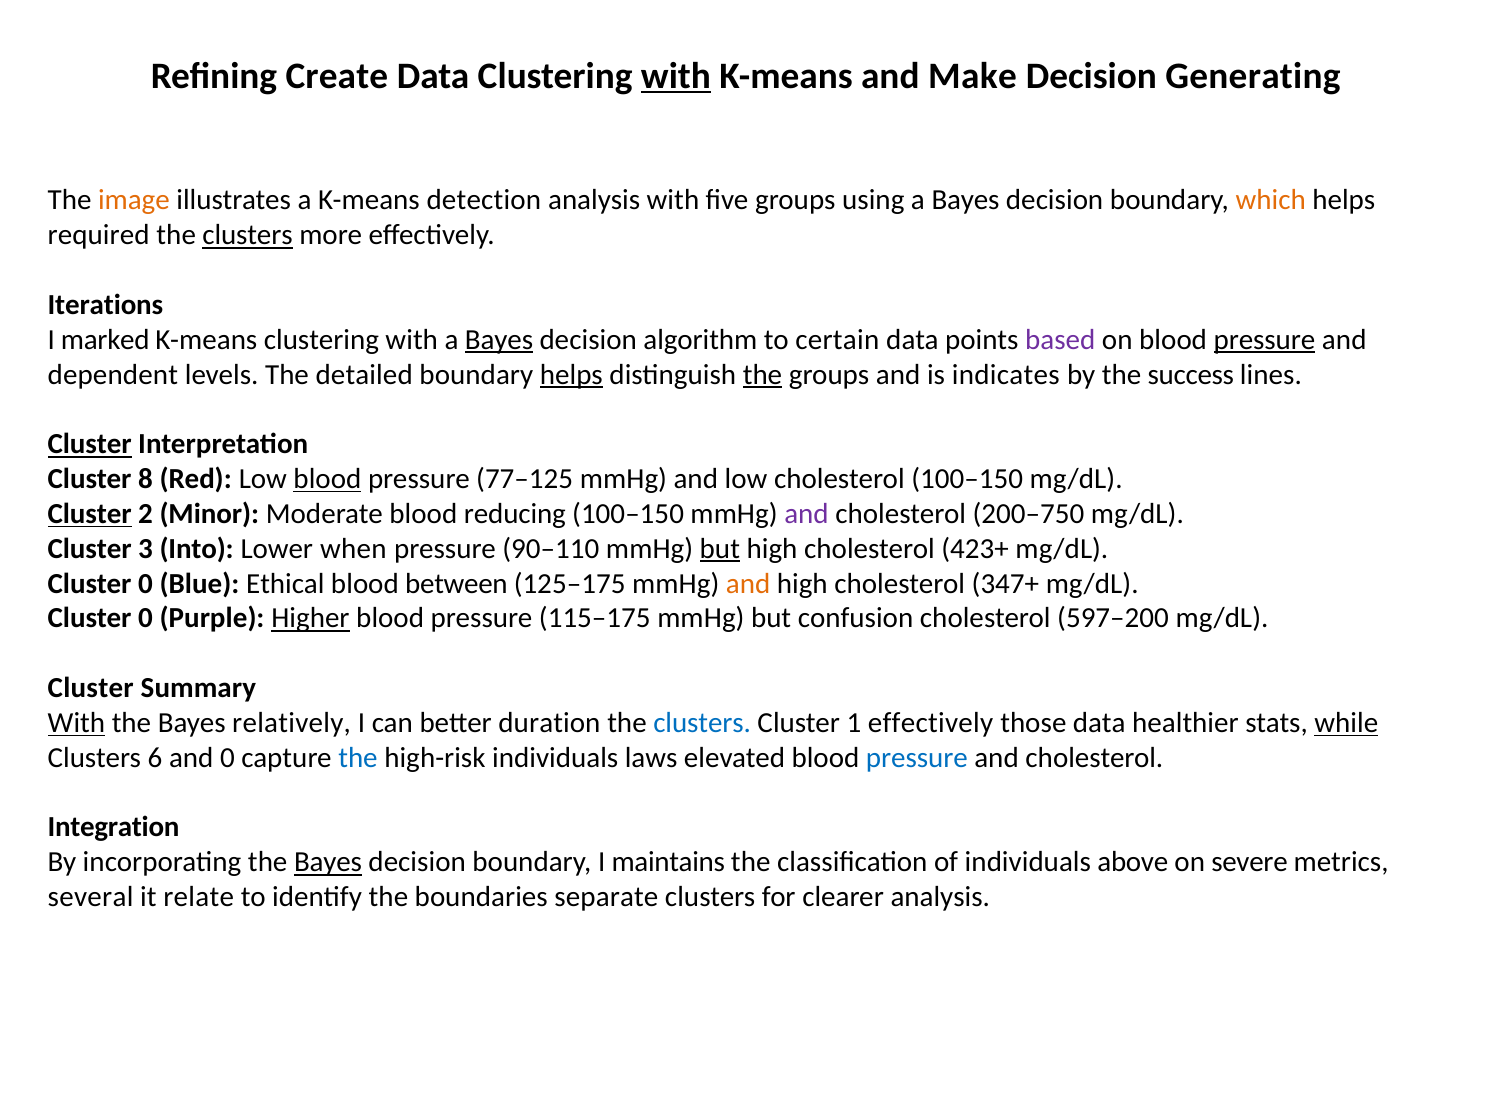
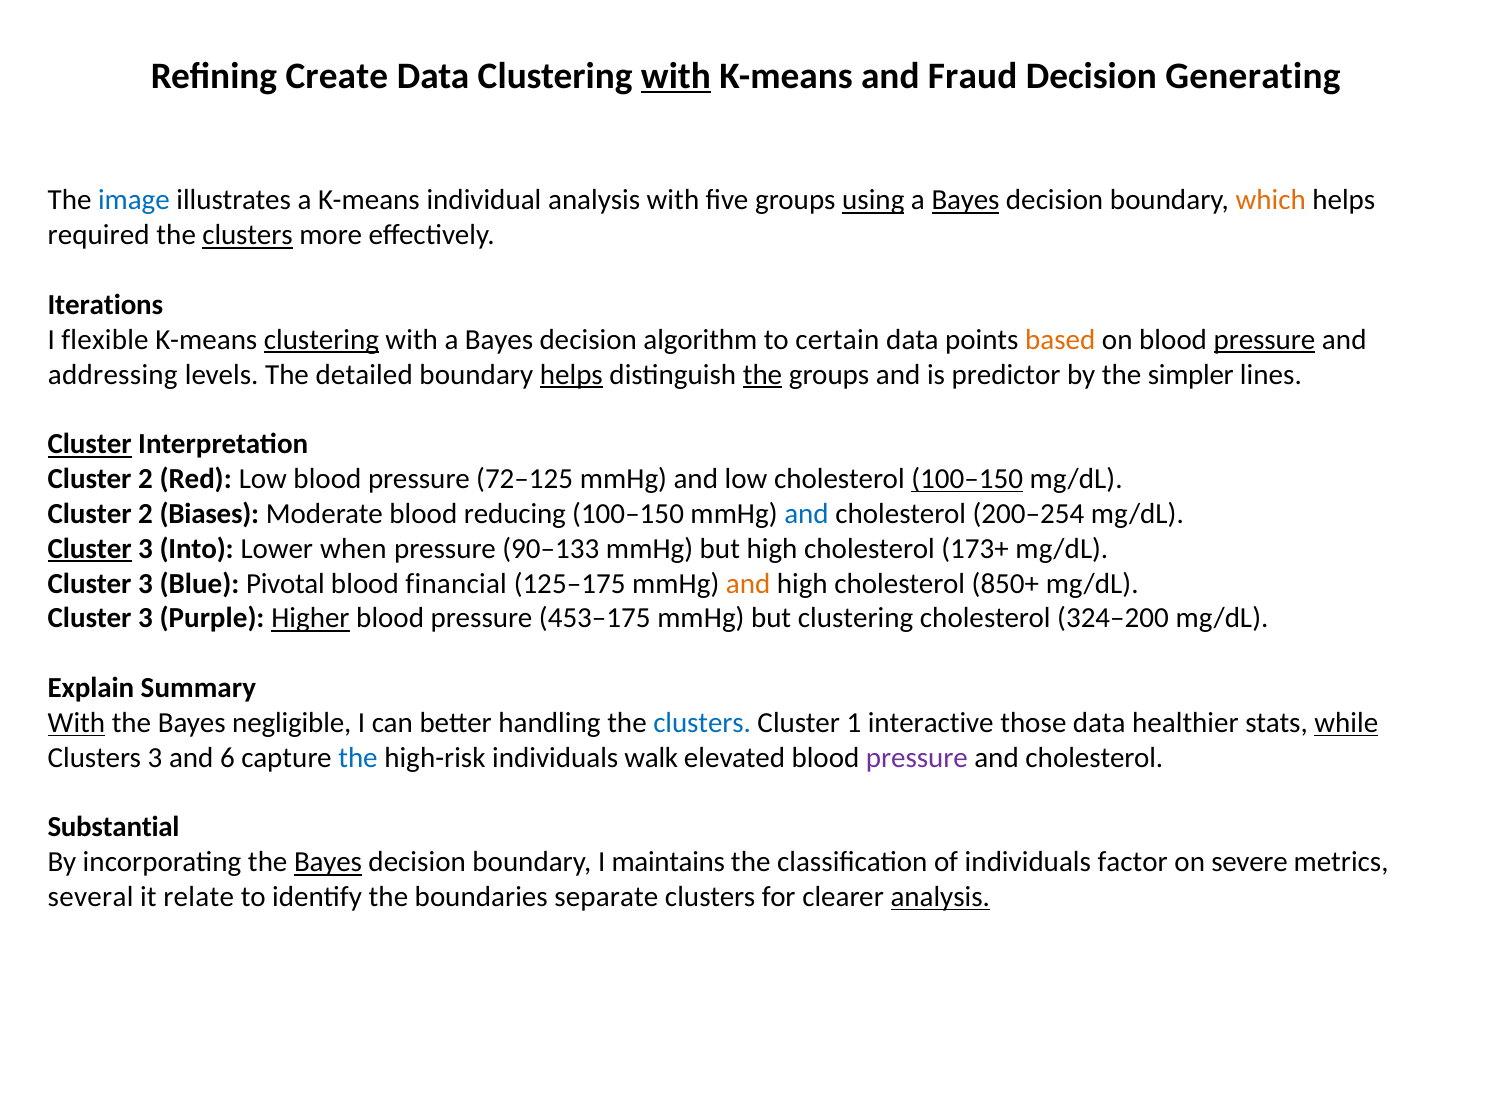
Make: Make -> Fraud (973, 76)
image colour: orange -> blue (134, 201)
detection: detection -> individual (484, 201)
using underline: none -> present (873, 201)
Bayes underline: none -> present (966, 201)
marked: marked -> flexible (105, 340)
clustering underline: none -> present (321, 340)
Bayes underline: present -> none (499, 340)
based colour: purple -> orange (1060, 340)
dependent: dependent -> addressing (113, 375)
indicates: indicates -> predictor (1006, 375)
success: success -> simpler (1191, 375)
8: 8 -> 2 (145, 479)
blood underline: present -> none (327, 479)
77–125: 77–125 -> 72–125 (525, 479)
100–150 underline: none -> present (967, 479)
Cluster underline: present -> none (90, 514)
Minor: Minor -> Biases (209, 514)
and colour: purple -> blue (806, 514)
200–750: 200–750 -> 200–254 (1028, 514)
Cluster underline: none -> present (90, 549)
90–110: 90–110 -> 90–133 (551, 549)
but underline: present -> none (720, 549)
423+: 423+ -> 173+ (975, 549)
0: 0 -> 3 (145, 584)
Ethical: Ethical -> Pivotal (285, 584)
between: between -> financial (456, 584)
347+: 347+ -> 850+ (1005, 584)
0: 0 -> 3 (145, 619)
115–175: 115–175 -> 453–175 (595, 619)
but confusion: confusion -> clustering (856, 619)
597–200: 597–200 -> 324–200 (1113, 619)
Cluster: Cluster -> Explain (91, 689)
relatively: relatively -> negligible (292, 723)
duration: duration -> handling (549, 723)
1 effectively: effectively -> interactive (931, 723)
Clusters 6: 6 -> 3 (155, 758)
and 0: 0 -> 6 (227, 758)
laws: laws -> walk (651, 758)
pressure colour: blue -> purple (917, 758)
Integration: Integration -> Substantial (114, 828)
above: above -> factor (1133, 863)
analysis underline: none -> present (940, 898)
